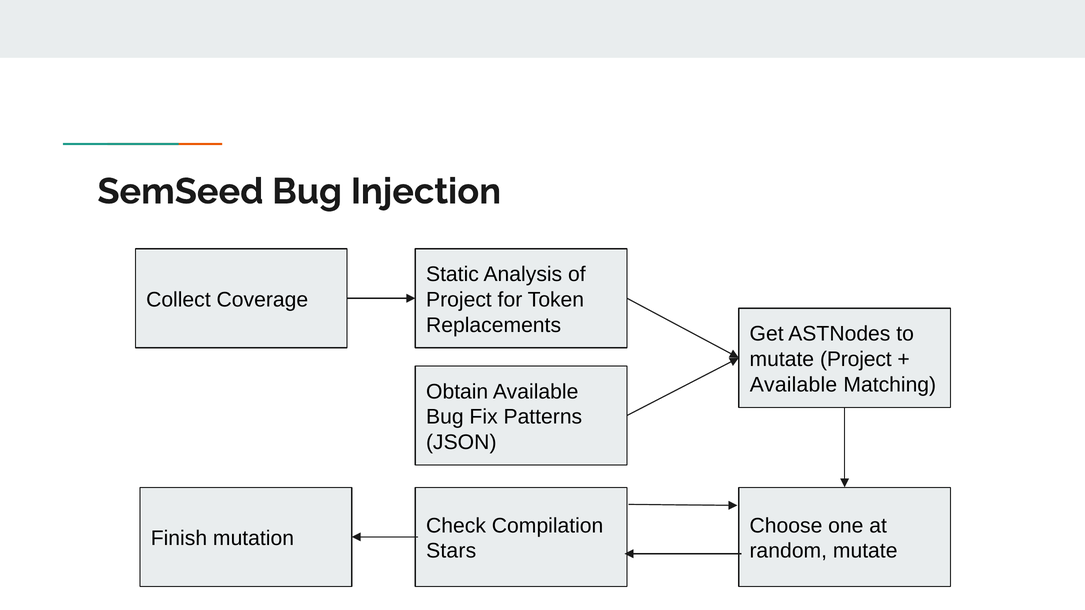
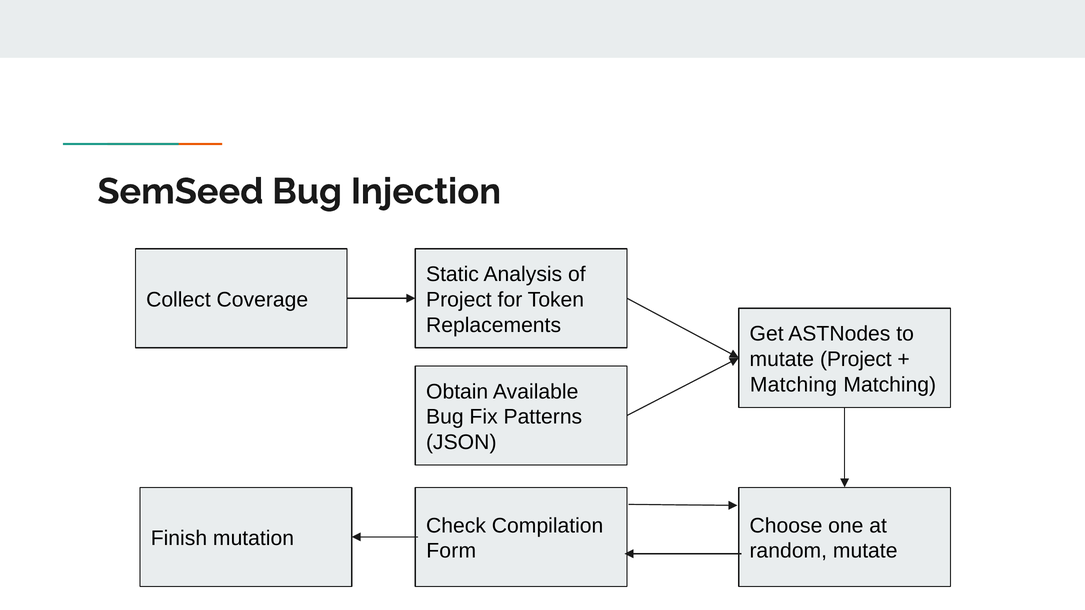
Available: Available -> Matching (793, 385)
Stars: Stars -> Form (451, 551)
